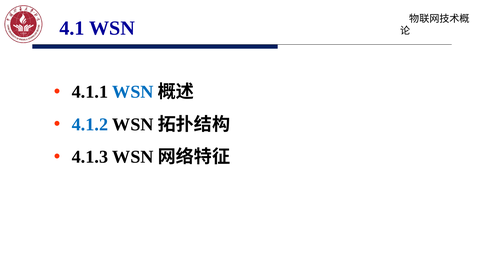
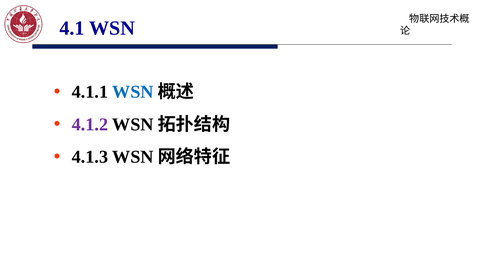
4.1.2 colour: blue -> purple (90, 125)
